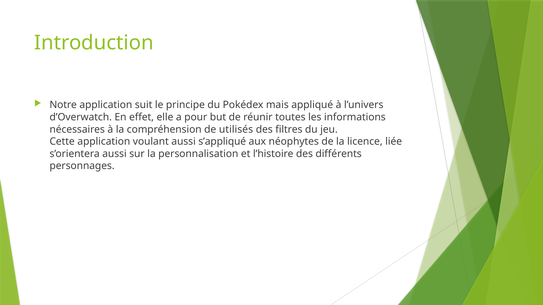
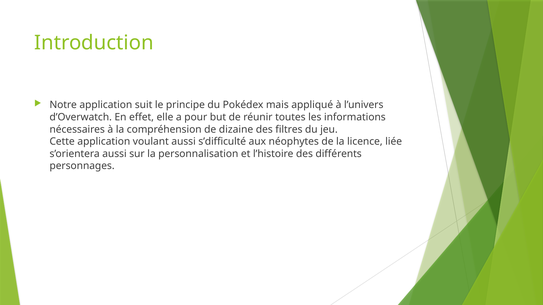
utilisés: utilisés -> dizaine (236, 130)
s’appliqué: s’appliqué -> s’difficulté (222, 142)
